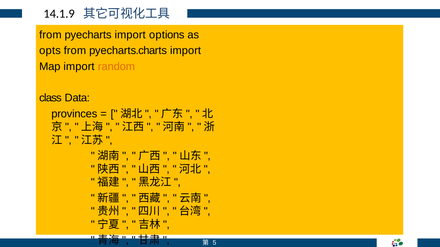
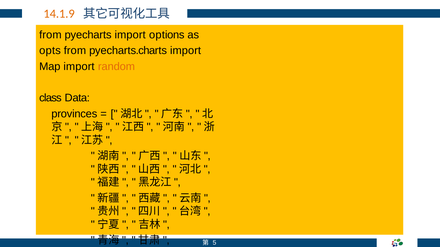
14.1.9 colour: black -> orange (59, 14)
